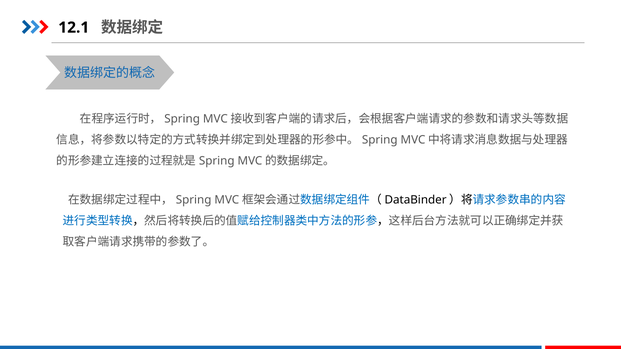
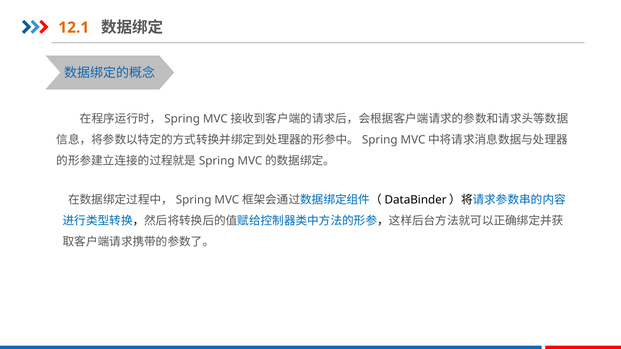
12.1 colour: black -> orange (74, 28)
